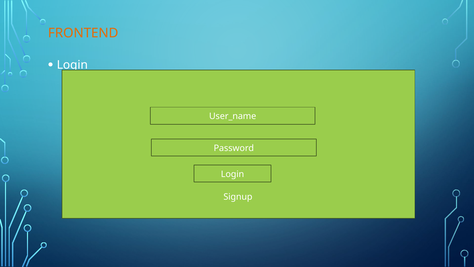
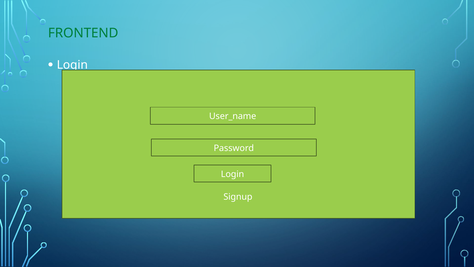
FRONTEND colour: orange -> green (83, 33)
